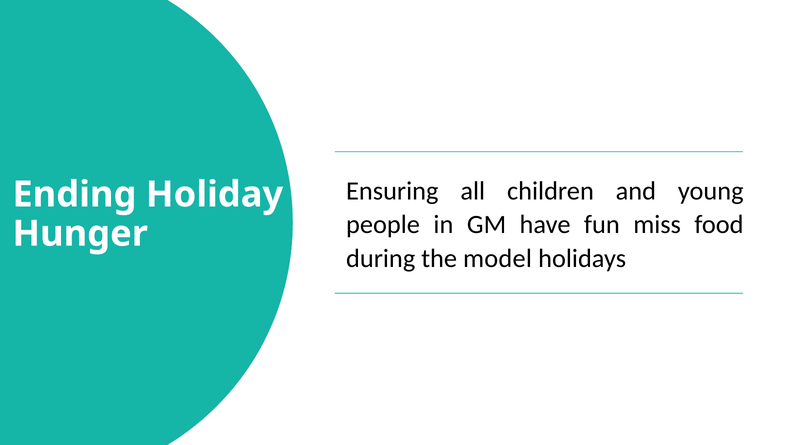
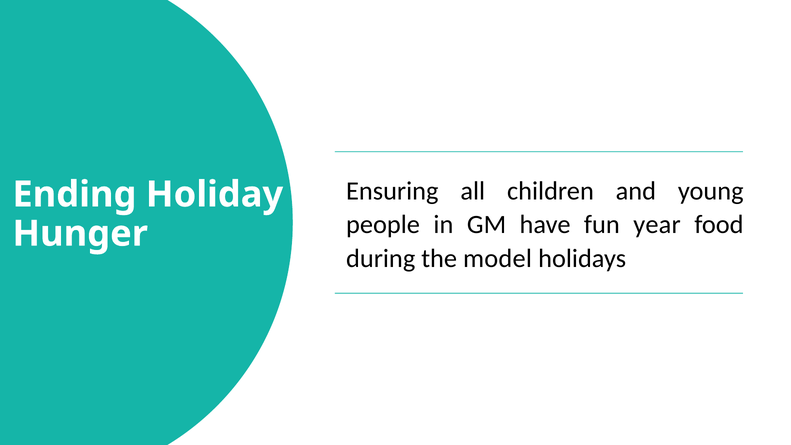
miss: miss -> year (657, 225)
